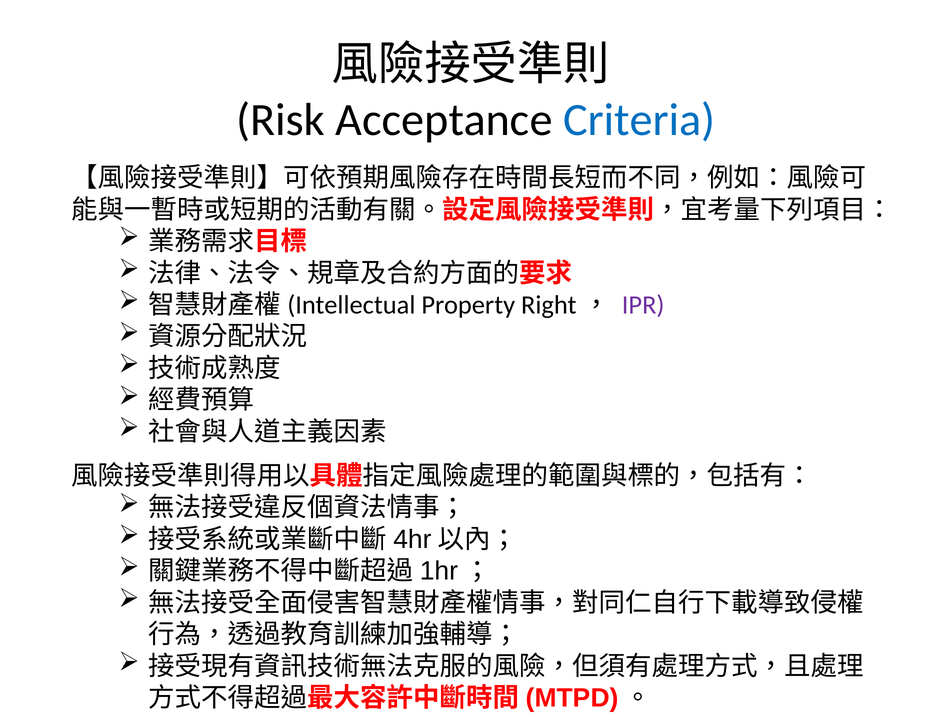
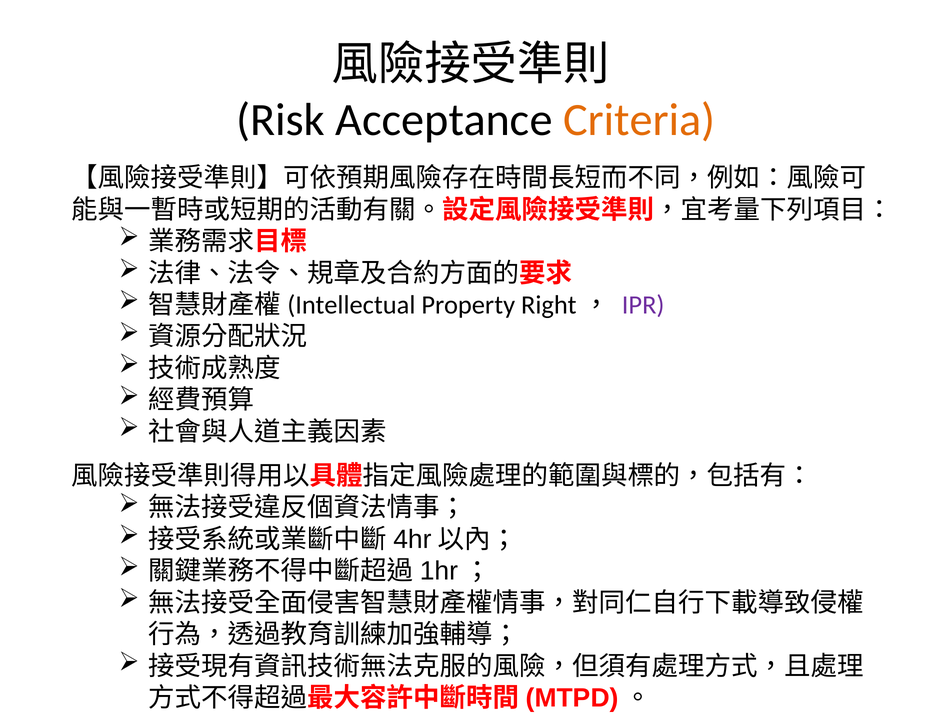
Criteria colour: blue -> orange (639, 120)
